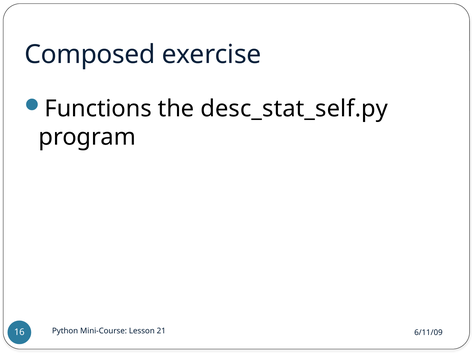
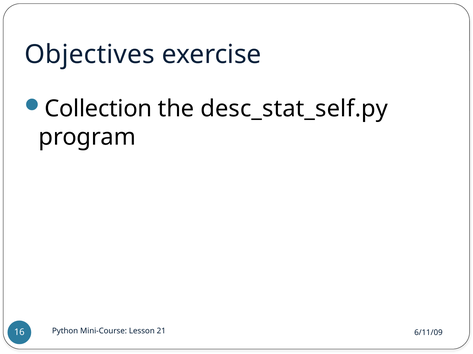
Composed: Composed -> Objectives (90, 55)
Functions: Functions -> Collection (98, 109)
